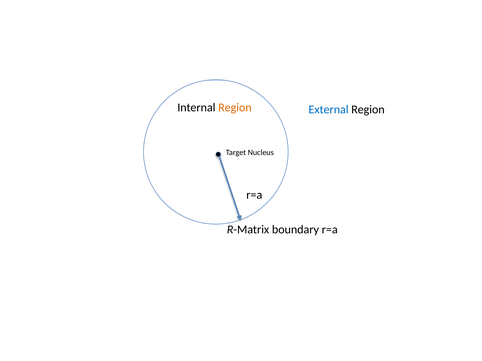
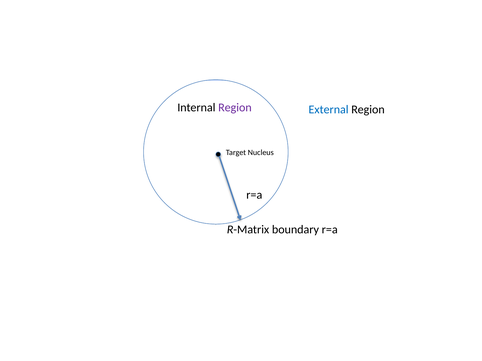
Region colour: orange -> purple (235, 108)
